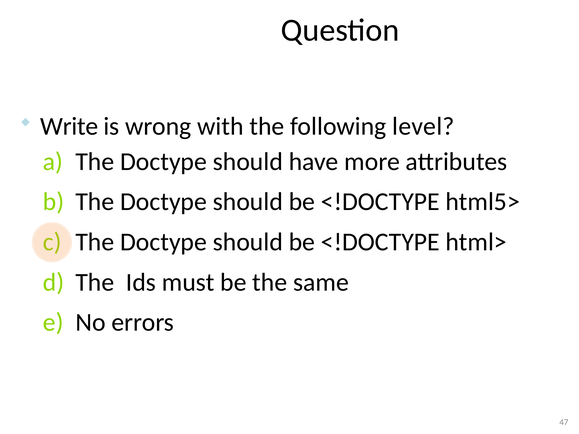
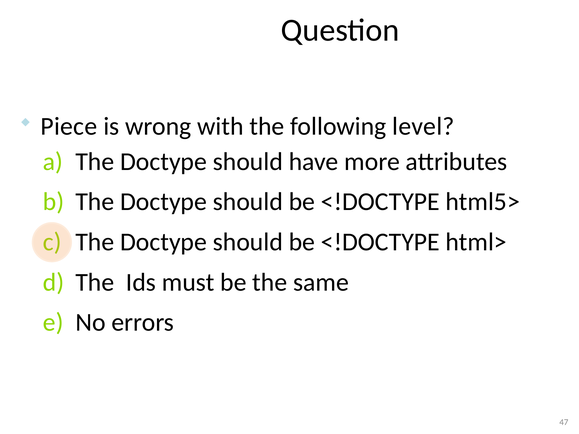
Write: Write -> Piece (69, 126)
